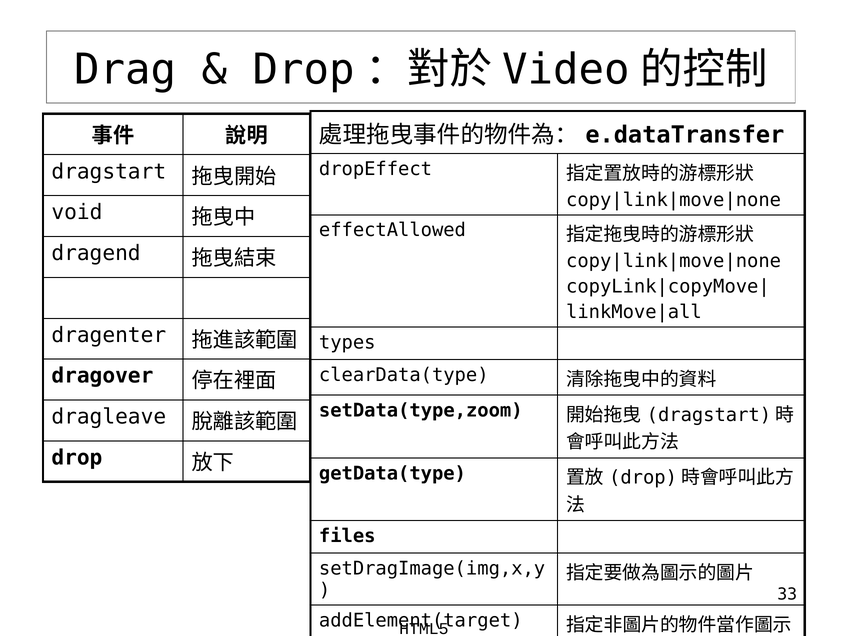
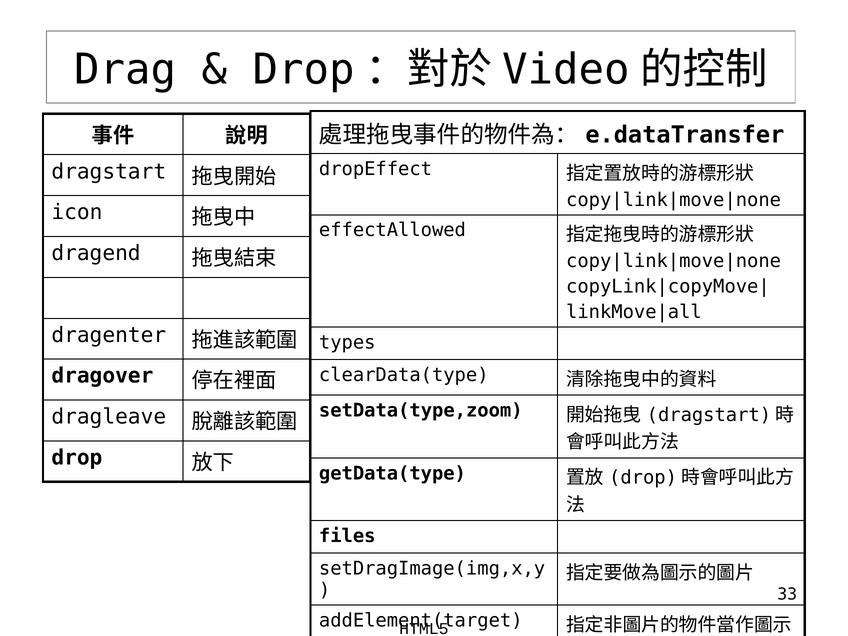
void: void -> icon (77, 212)
